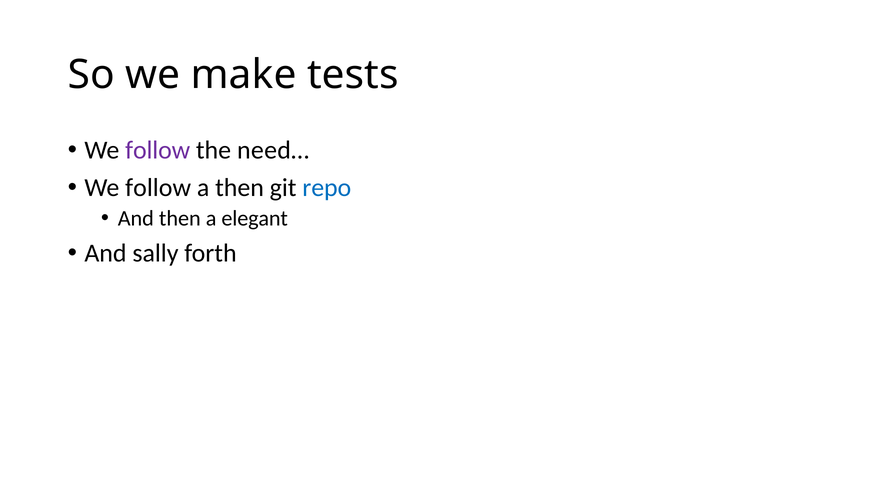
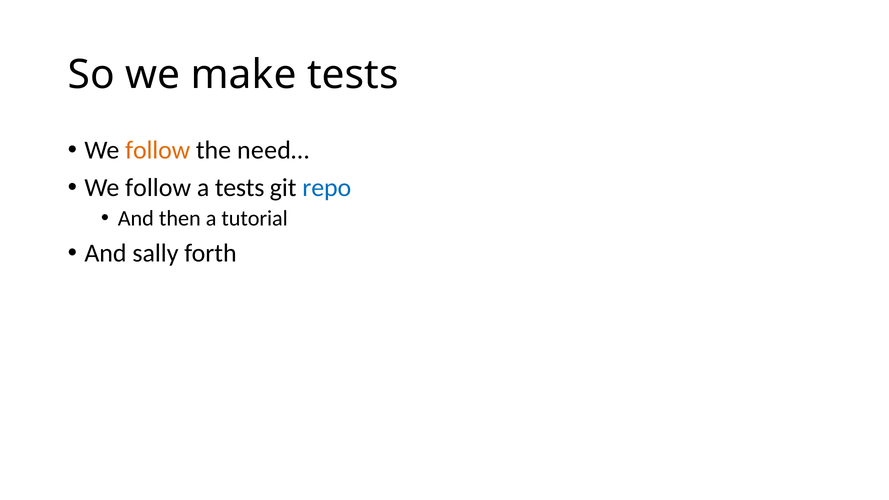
follow colour: purple -> orange (158, 150)
a then: then -> tests (240, 188)
elegant: elegant -> tutorial (255, 218)
